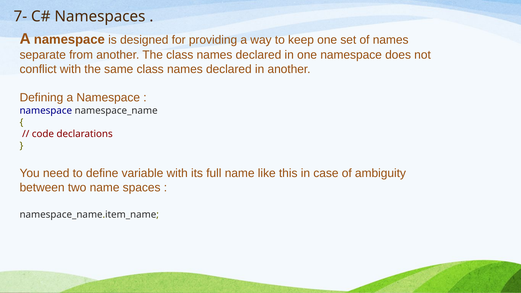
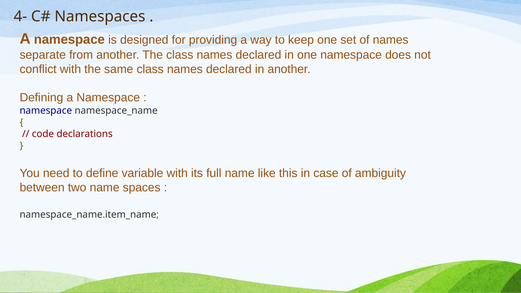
7-: 7- -> 4- (20, 16)
